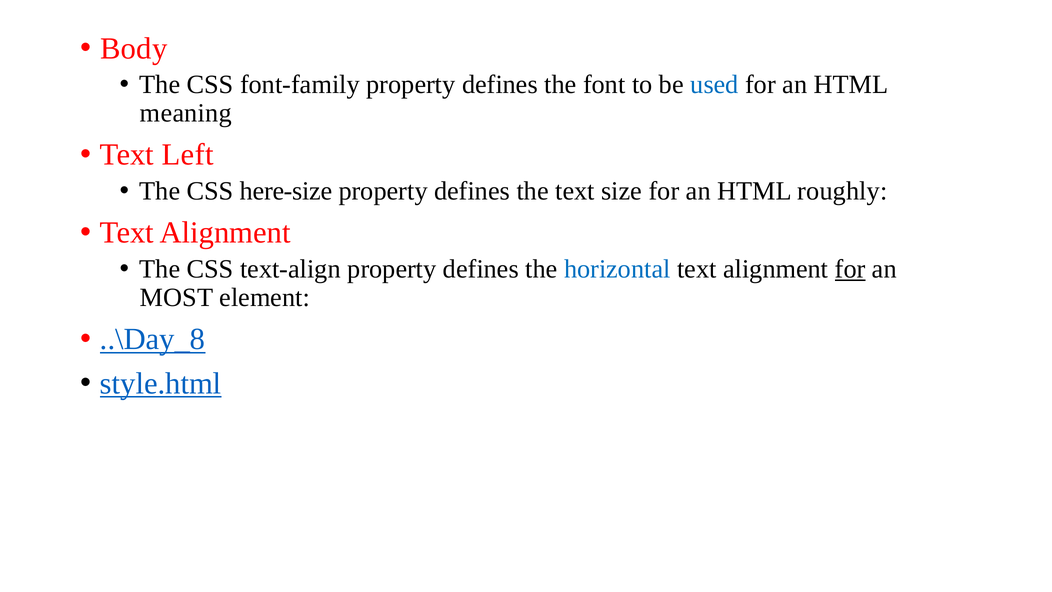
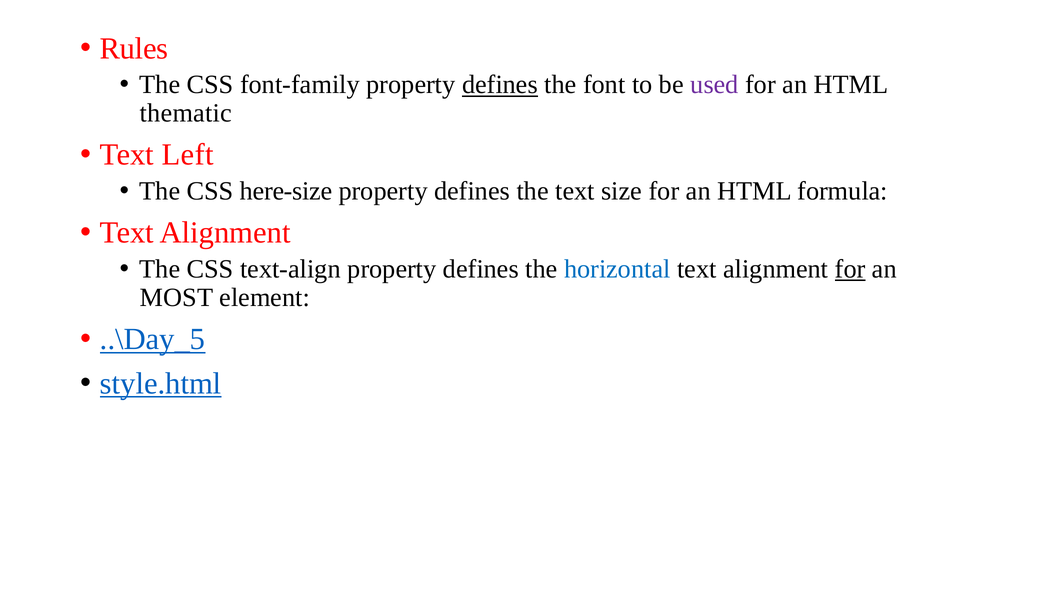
Body: Body -> Rules (134, 48)
defines underline: none -> present (500, 85)
used colour: blue -> purple (714, 85)
meaning: meaning -> thematic (186, 113)
roughly: roughly -> formula (843, 191)
..\Day_8: ..\Day_8 -> ..\Day_5 (153, 339)
